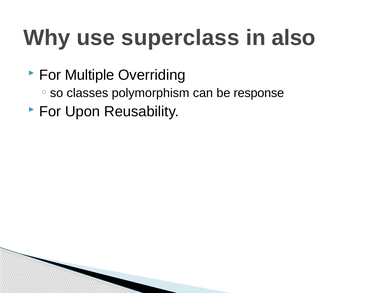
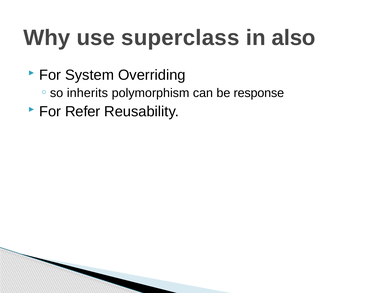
Multiple: Multiple -> System (90, 75)
classes: classes -> inherits (87, 93)
Upon: Upon -> Refer (83, 112)
